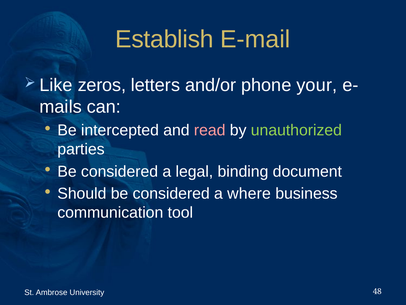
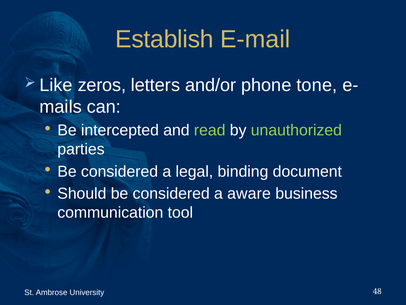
your: your -> tone (317, 85)
read colour: pink -> light green (210, 130)
where: where -> aware (249, 193)
